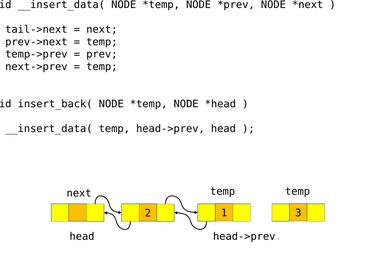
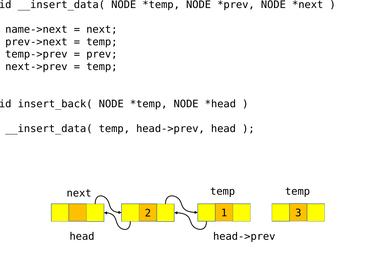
tail->next: tail->next -> name->next (36, 30)
